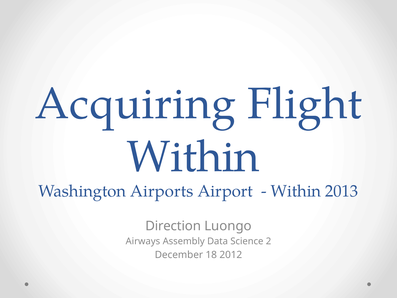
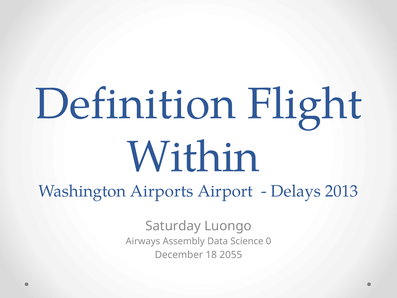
Acquiring: Acquiring -> Definition (135, 104)
Within: Within -> Delays (296, 191)
Direction: Direction -> Saturday (173, 226)
2: 2 -> 0 (269, 241)
2012: 2012 -> 2055 (231, 255)
